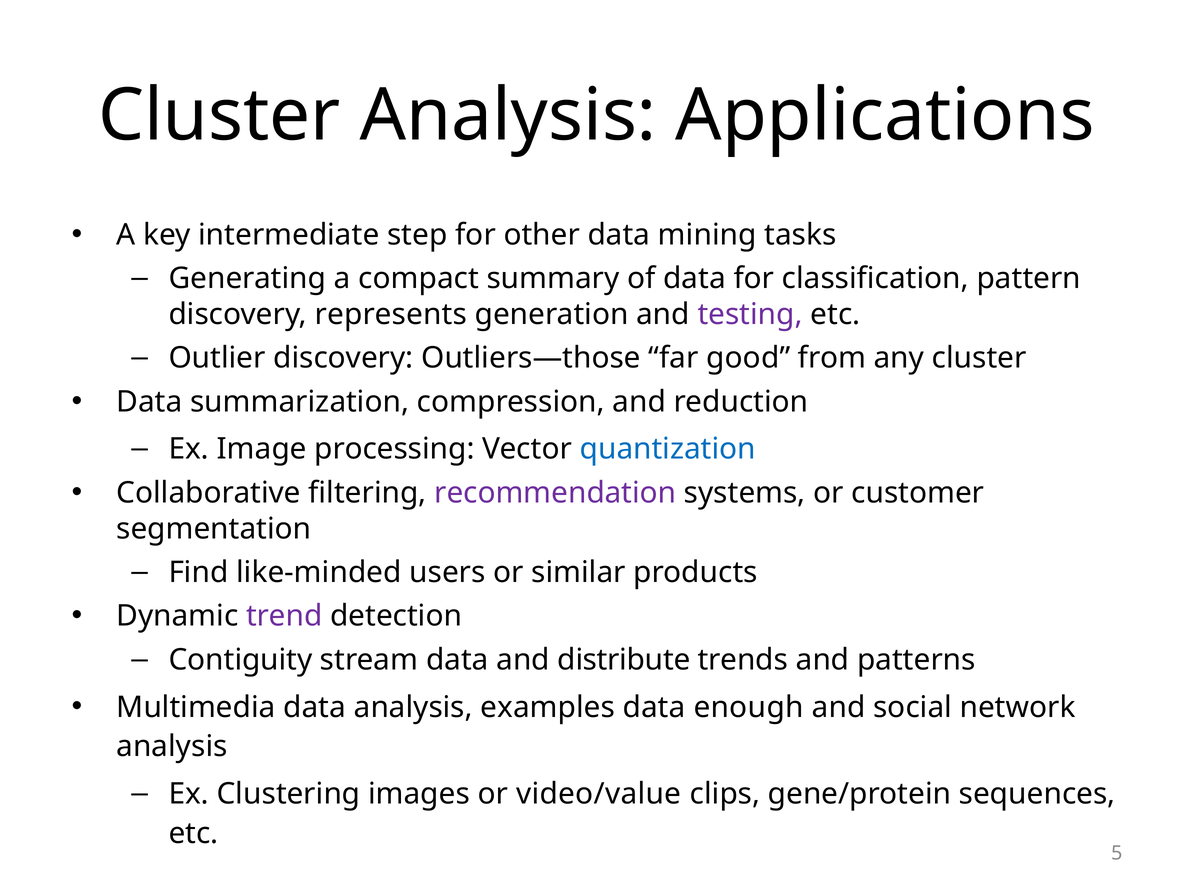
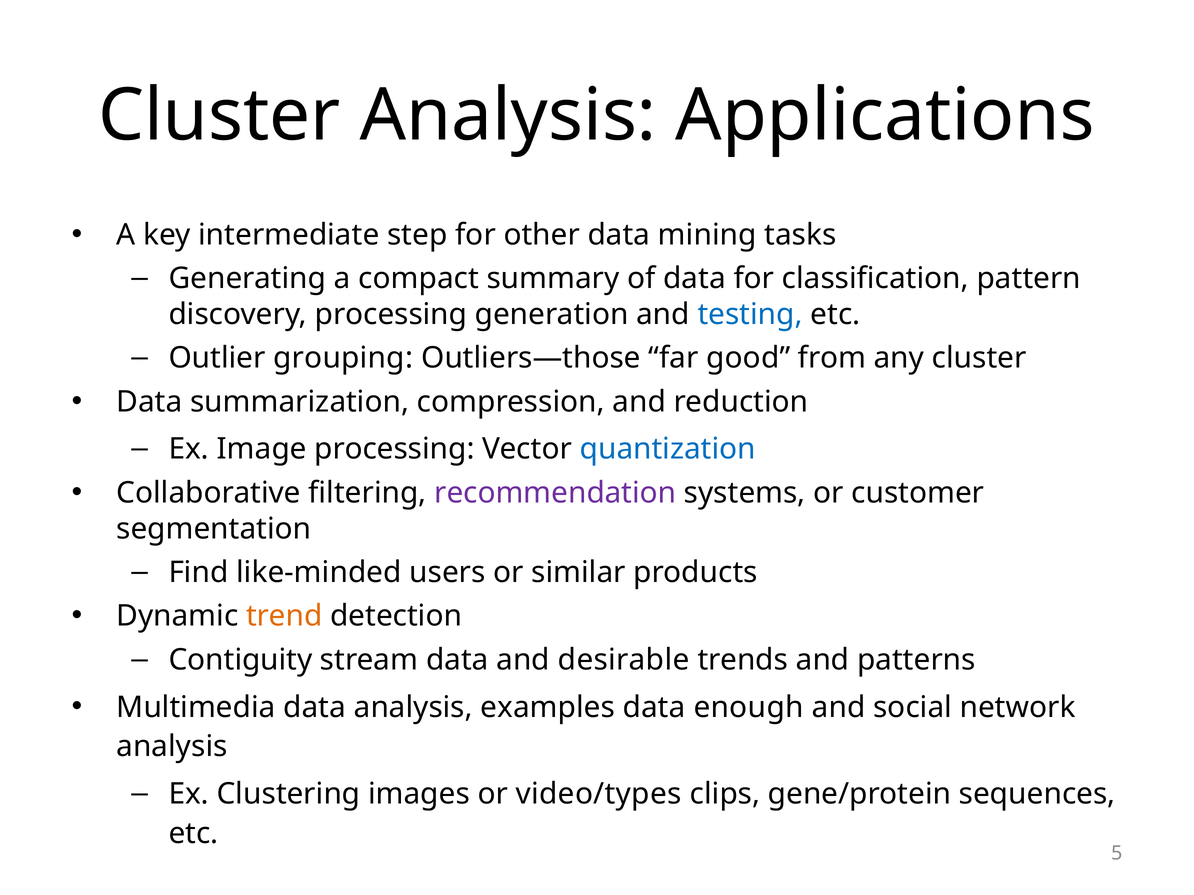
discovery represents: represents -> processing (391, 315)
testing colour: purple -> blue (750, 315)
Outlier discovery: discovery -> grouping (343, 358)
trend colour: purple -> orange (284, 616)
distribute: distribute -> desirable (624, 660)
video/value: video/value -> video/types (599, 794)
